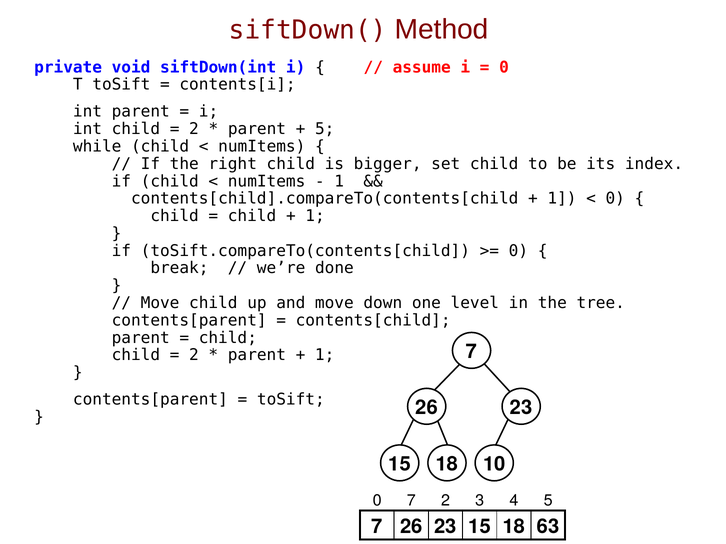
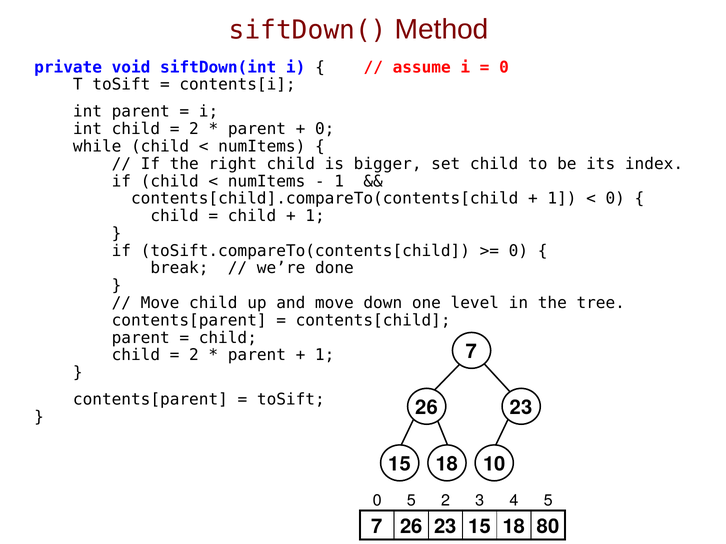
5: 5 -> 0 (325, 129)
0 7: 7 -> 5 (411, 501)
63: 63 -> 80 (548, 527)
